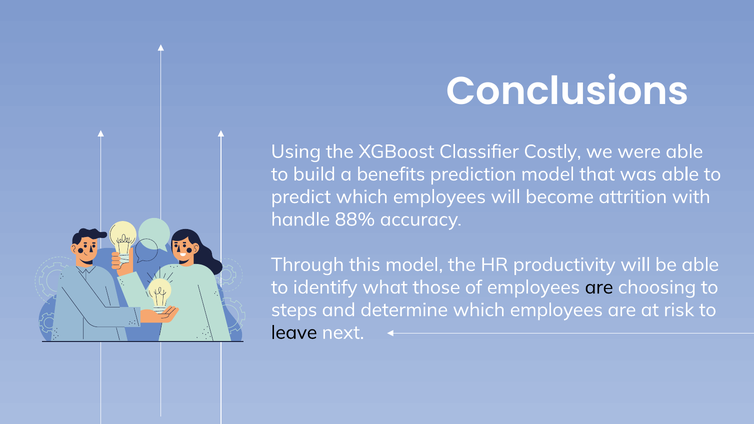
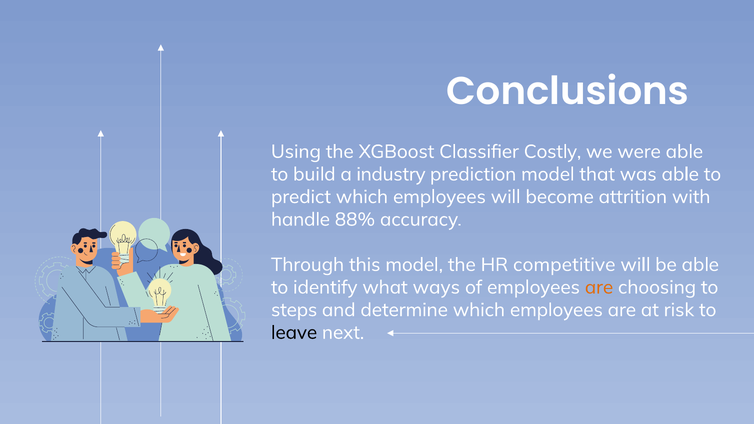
benefits: benefits -> industry (391, 174)
productivity: productivity -> competitive (564, 265)
those: those -> ways (436, 287)
are colour: black -> orange (599, 287)
